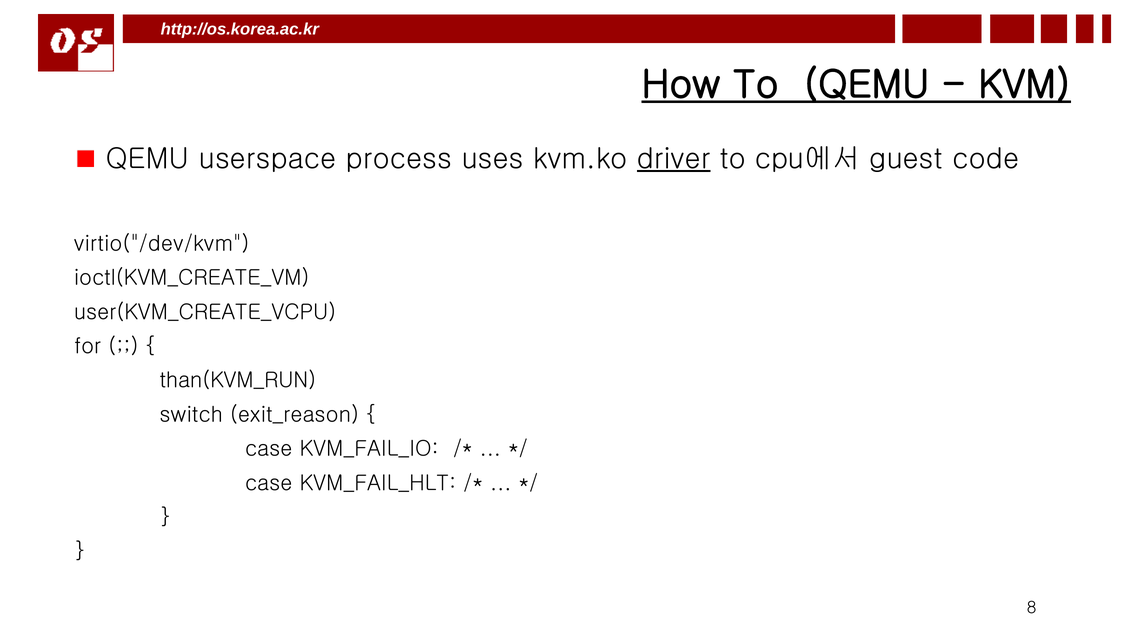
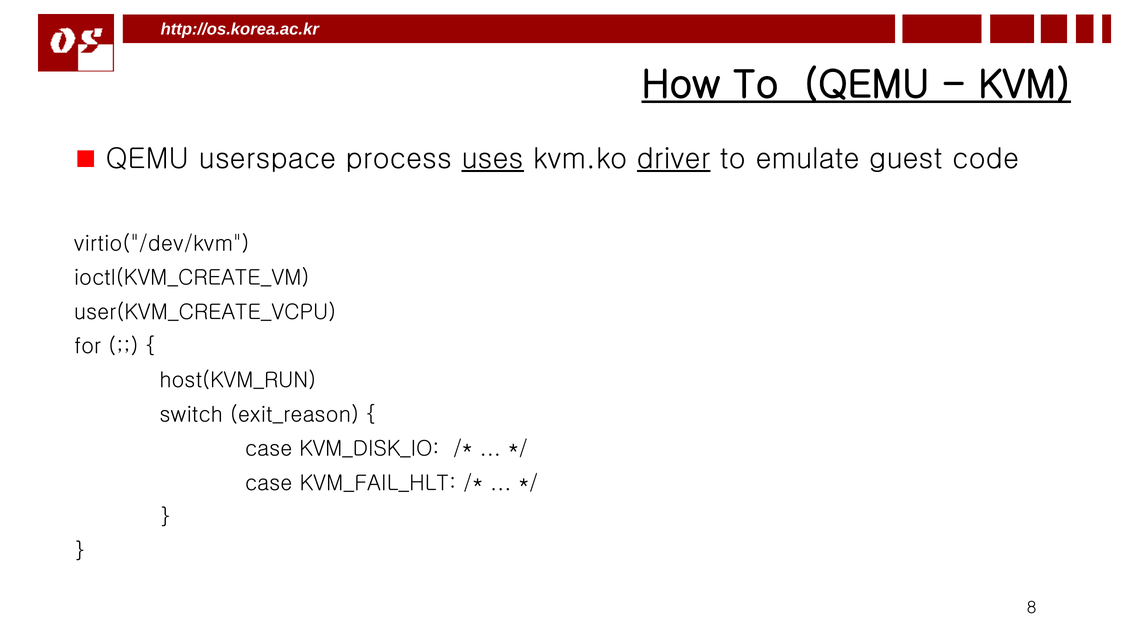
uses underline: none -> present (493, 159)
cpu에서: cpu에서 -> emulate (808, 159)
than(KVM_RUN: than(KVM_RUN -> host(KVM_RUN (238, 381)
KVM_FAIL_IO: KVM_FAIL_IO -> KVM_DISK_IO (369, 449)
